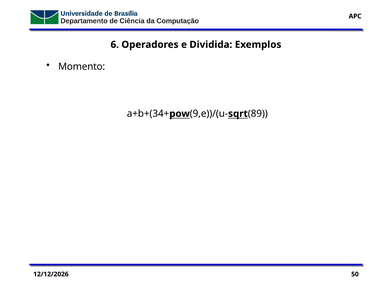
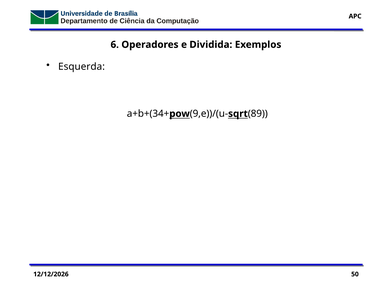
Momento: Momento -> Esquerda (82, 67)
